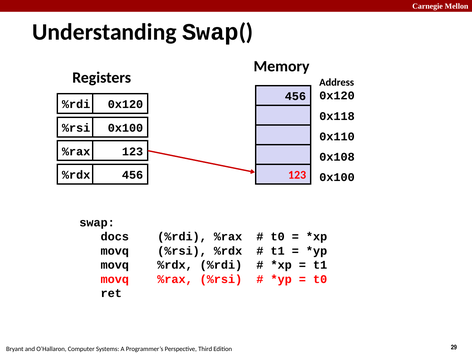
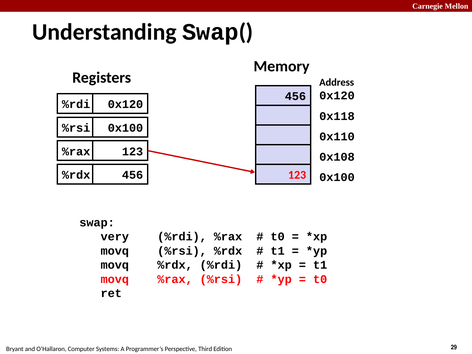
docs: docs -> very (115, 237)
